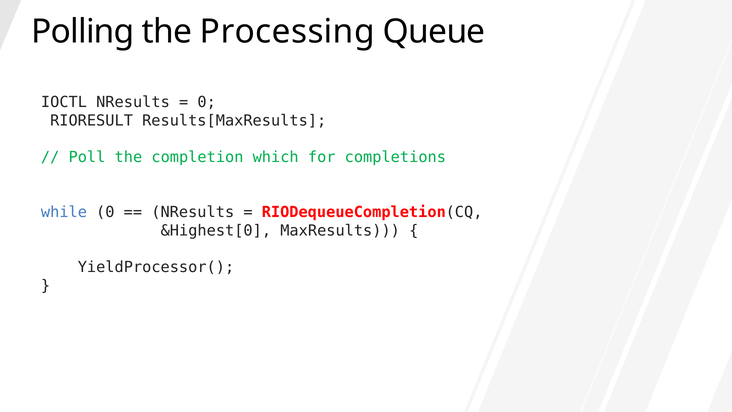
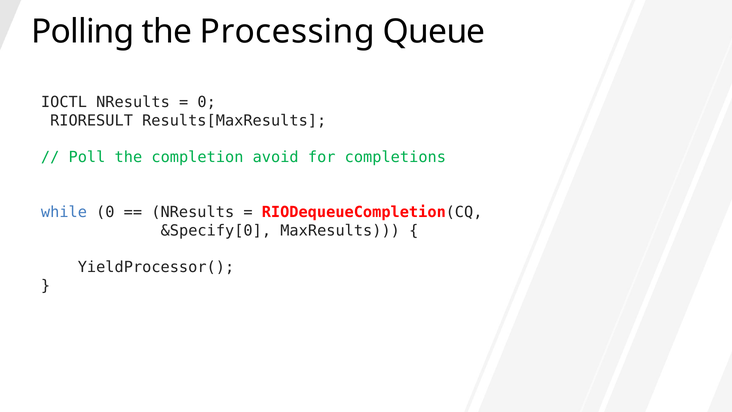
which: which -> avoid (276, 157)
&Highest[0: &Highest[0 -> &Specify[0 (216, 230)
